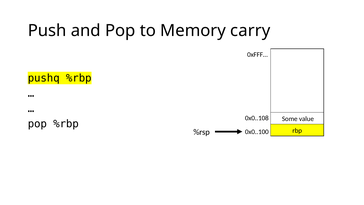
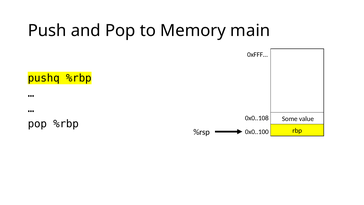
carry: carry -> main (250, 31)
